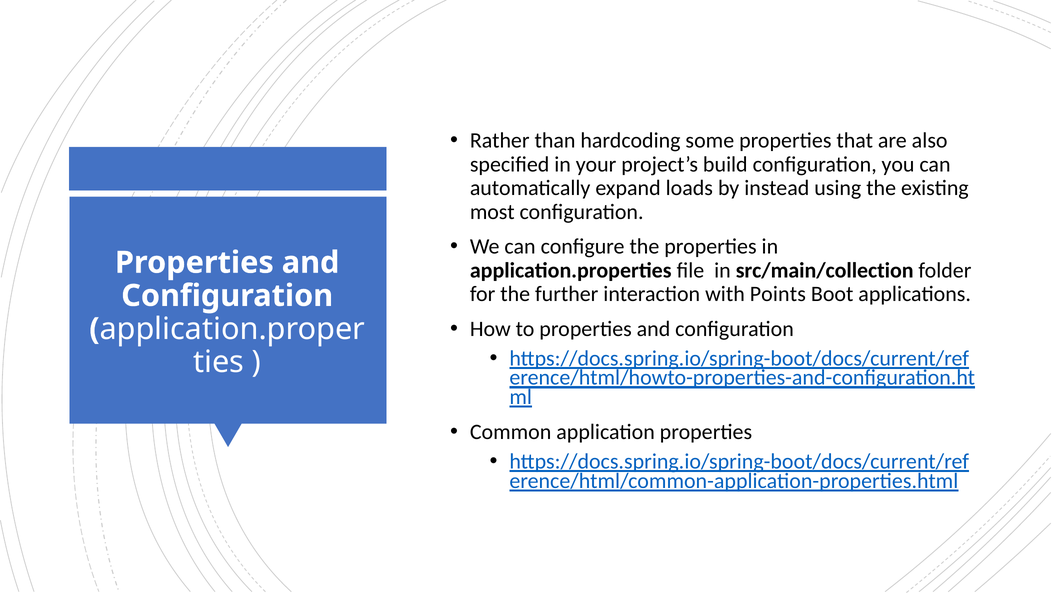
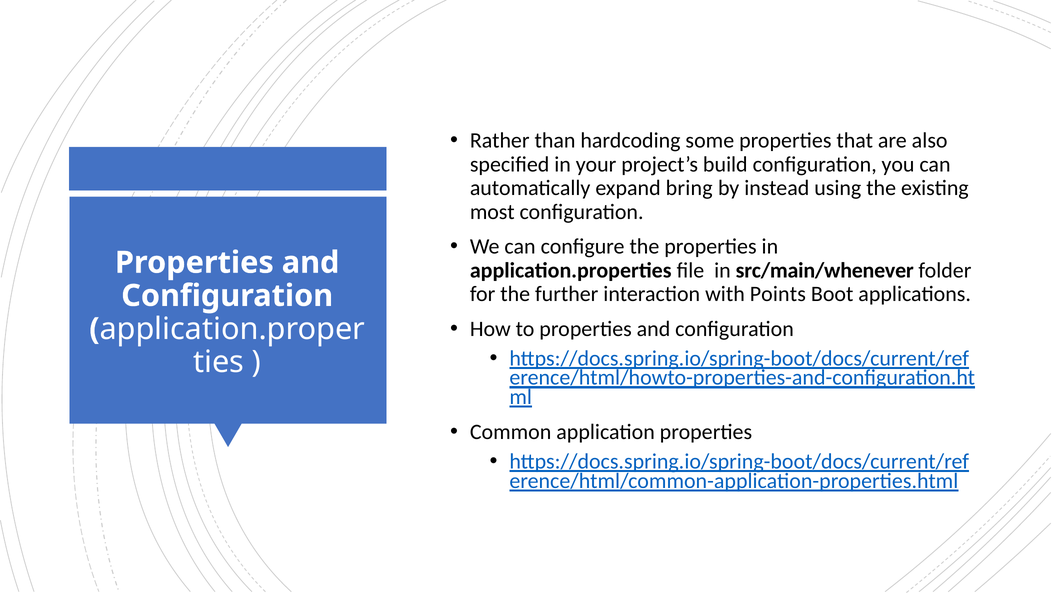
loads: loads -> bring (689, 188)
src/main/collection: src/main/collection -> src/main/whenever (825, 270)
